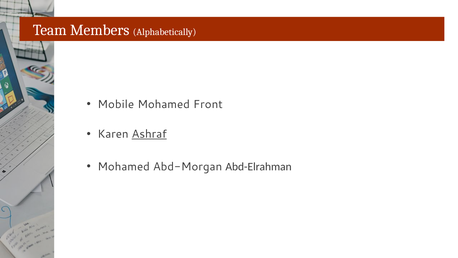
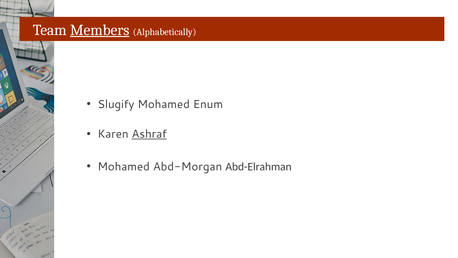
Members underline: none -> present (100, 30)
Mobile: Mobile -> Slugify (116, 104)
Front: Front -> Enum (208, 104)
